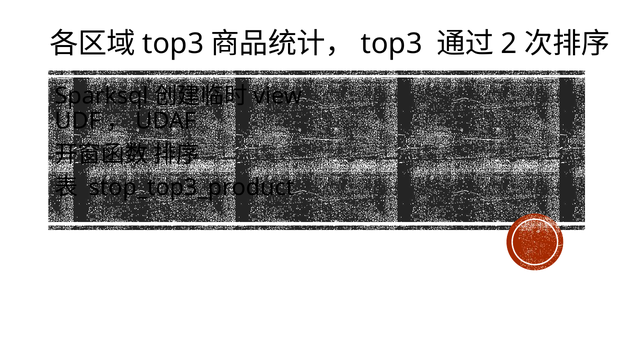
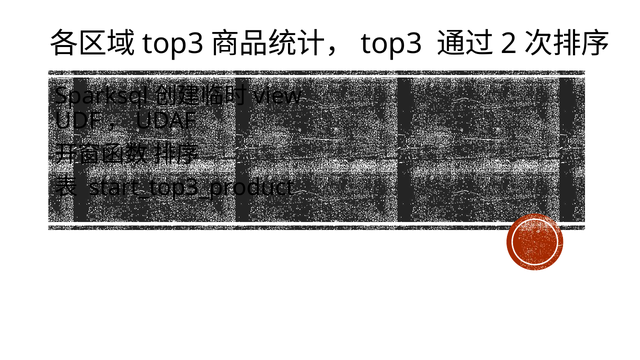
stop_top3_product: stop_top3_product -> start_top3_product (192, 188)
